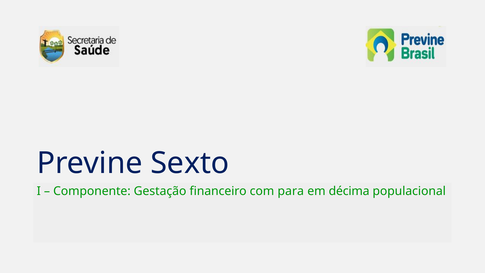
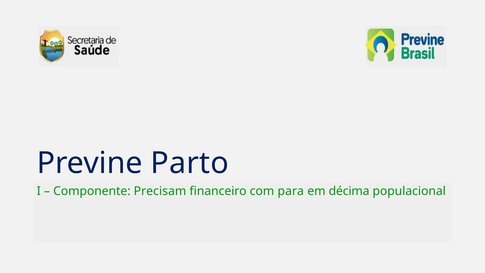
Sexto: Sexto -> Parto (190, 163)
Gestação: Gestação -> Precisam (160, 191)
